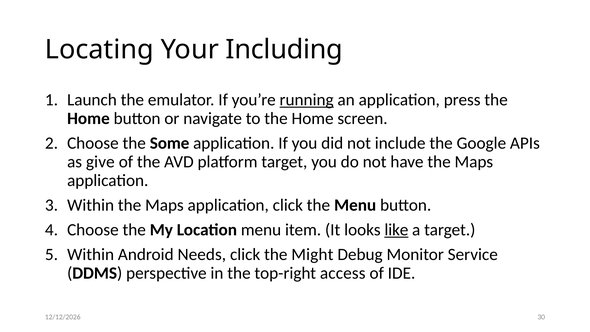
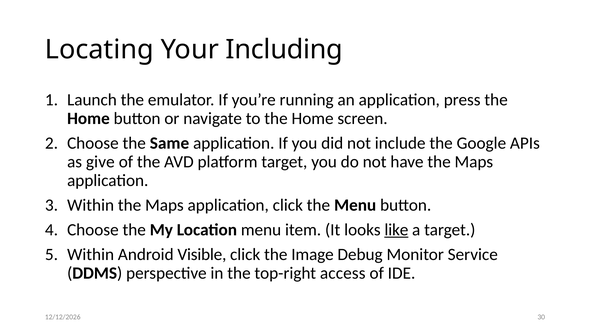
running underline: present -> none (307, 100)
Some: Some -> Same (169, 143)
Needs: Needs -> Visible (202, 254)
Might: Might -> Image (313, 254)
